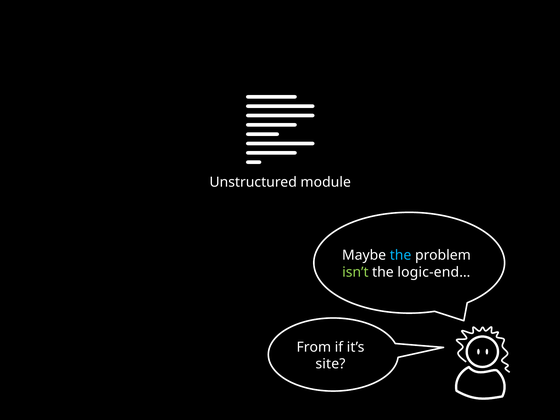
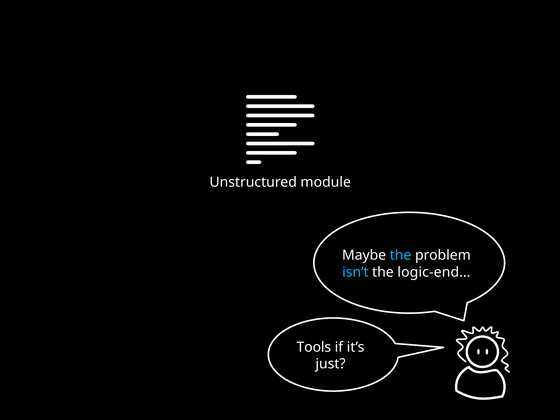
isn’t colour: light green -> light blue (355, 272)
From: From -> Tools (314, 347)
site: site -> just (331, 364)
